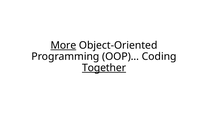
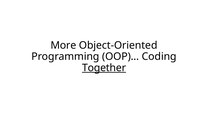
More underline: present -> none (63, 45)
